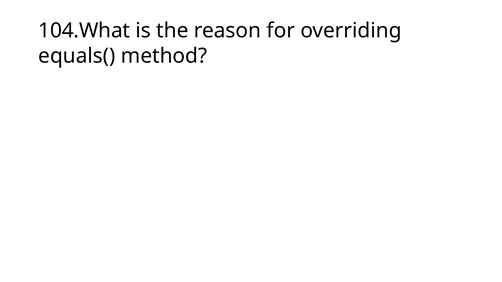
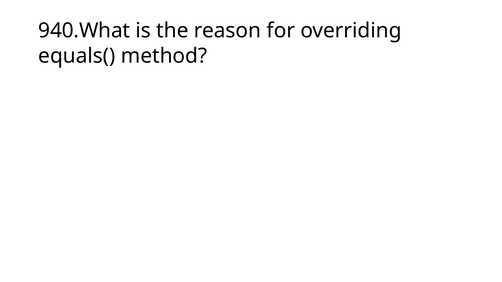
104.What: 104.What -> 940.What (84, 31)
